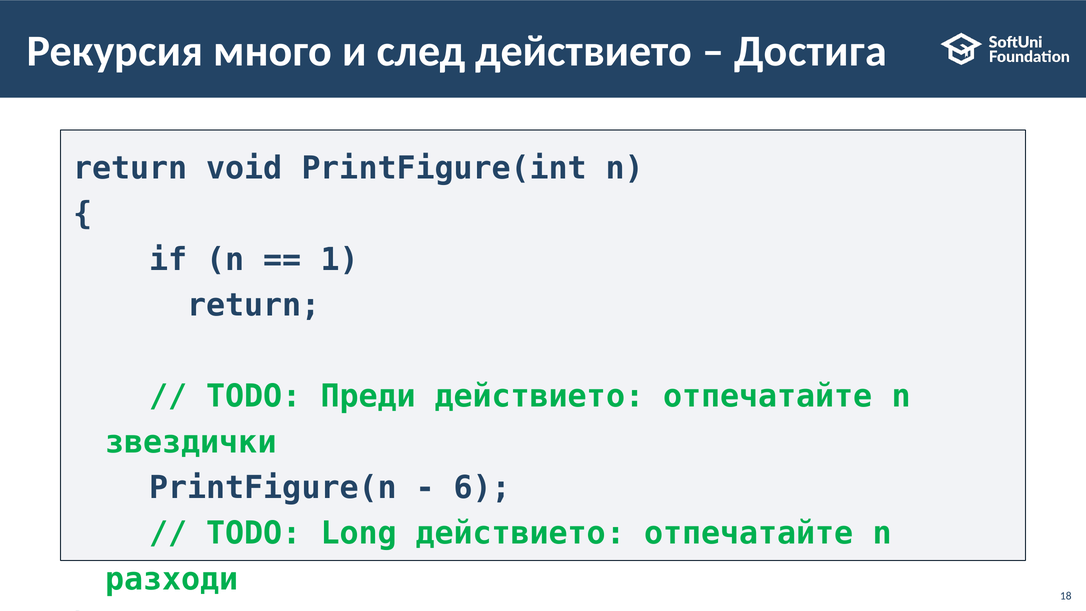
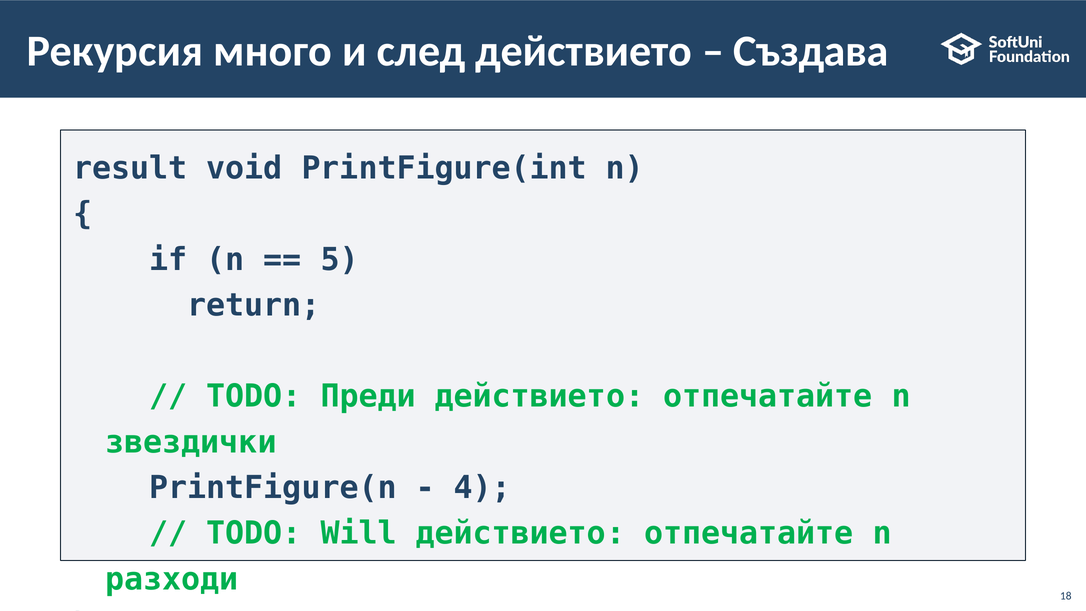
Достига: Достига -> Създава (811, 51)
return: return -> result (130, 168)
1: 1 -> 5 (340, 260)
6: 6 -> 4 (482, 488)
Long: Long -> Will (359, 533)
